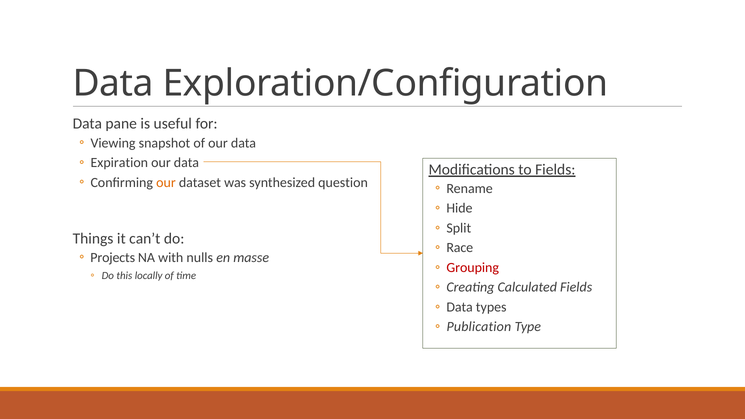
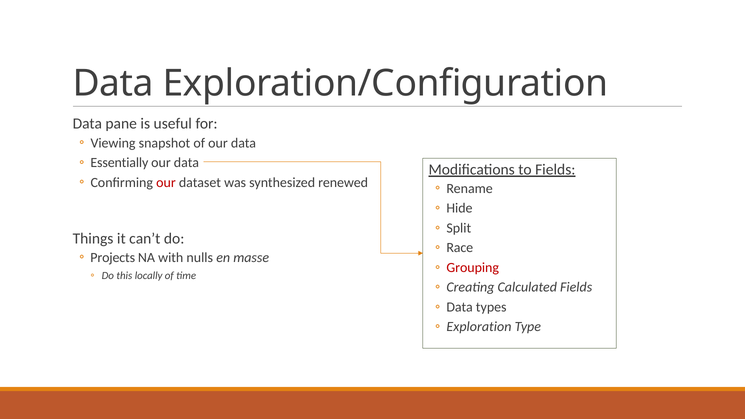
Expiration: Expiration -> Essentially (119, 163)
our colour: orange -> red (166, 182)
question: question -> renewed (343, 182)
Publication: Publication -> Exploration (479, 327)
